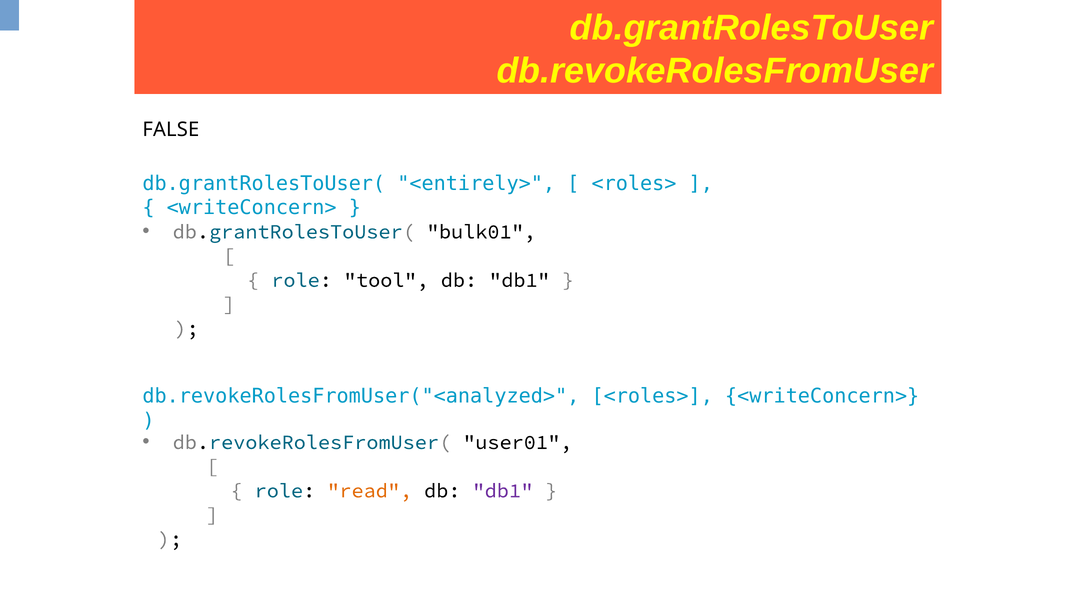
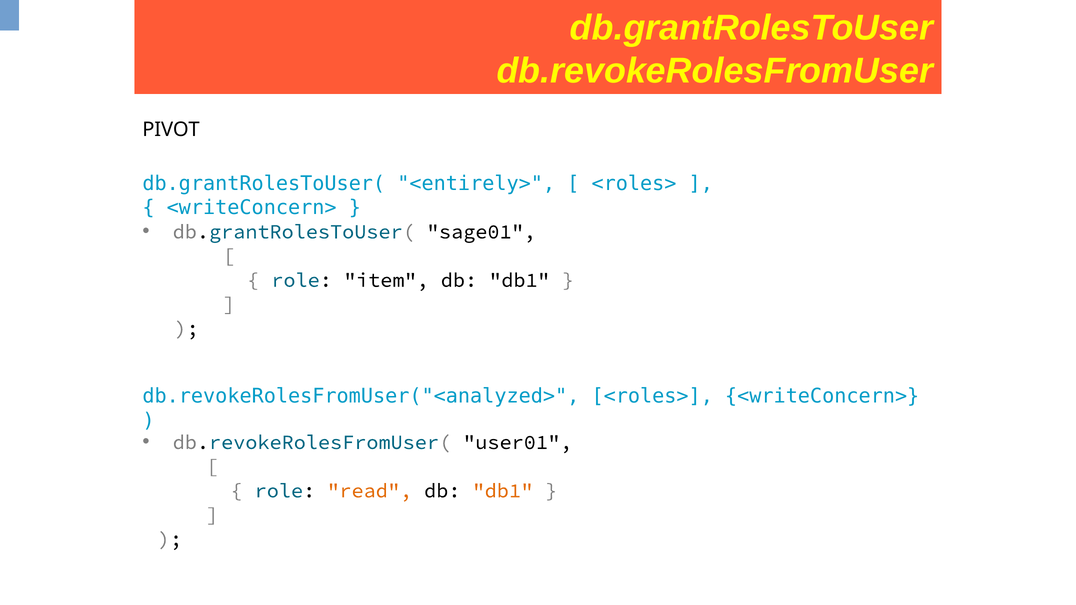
FALSE: FALSE -> PIVOT (171, 130)
bulk01: bulk01 -> sage01 (481, 232)
tool: tool -> item (386, 280)
db1 colour: purple -> orange (503, 491)
